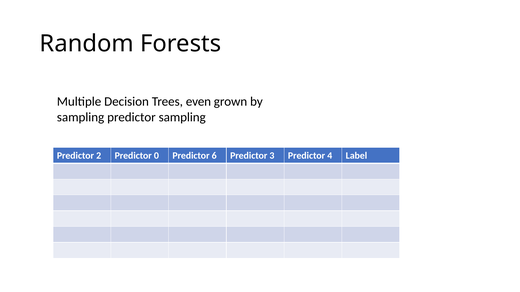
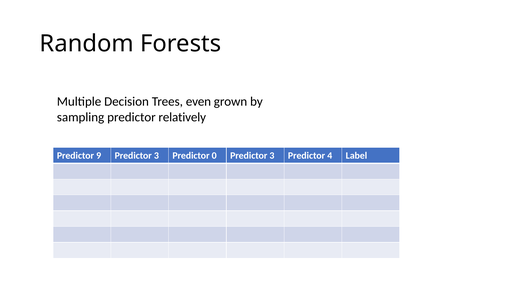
predictor sampling: sampling -> relatively (182, 117)
2: 2 -> 9 (99, 156)
0: 0 -> 3 (156, 156)
6: 6 -> 0 (214, 156)
